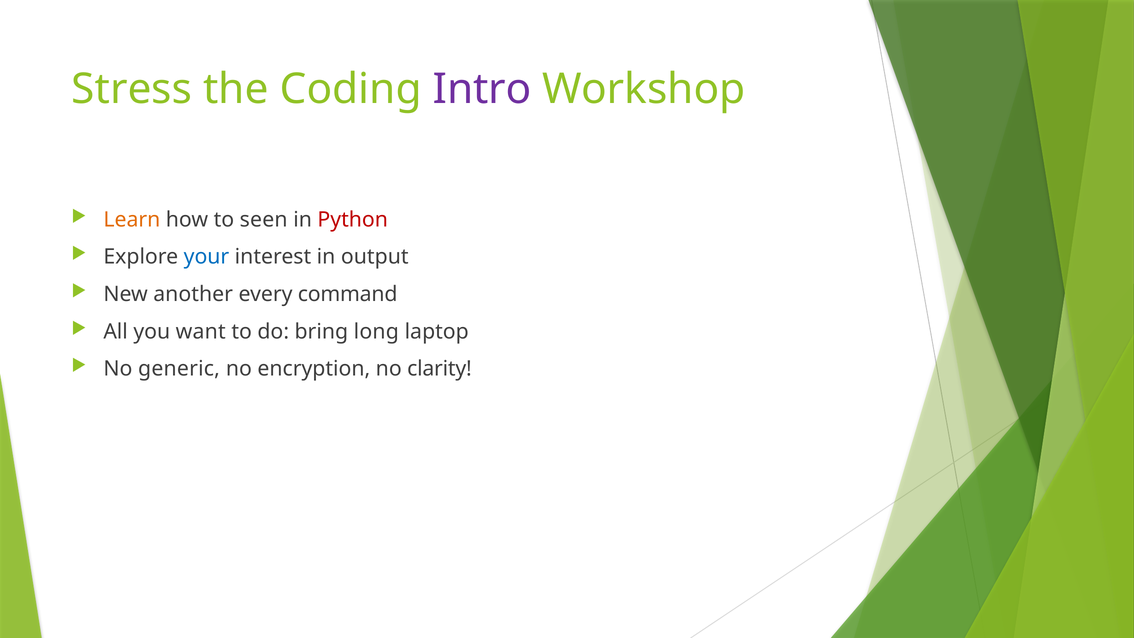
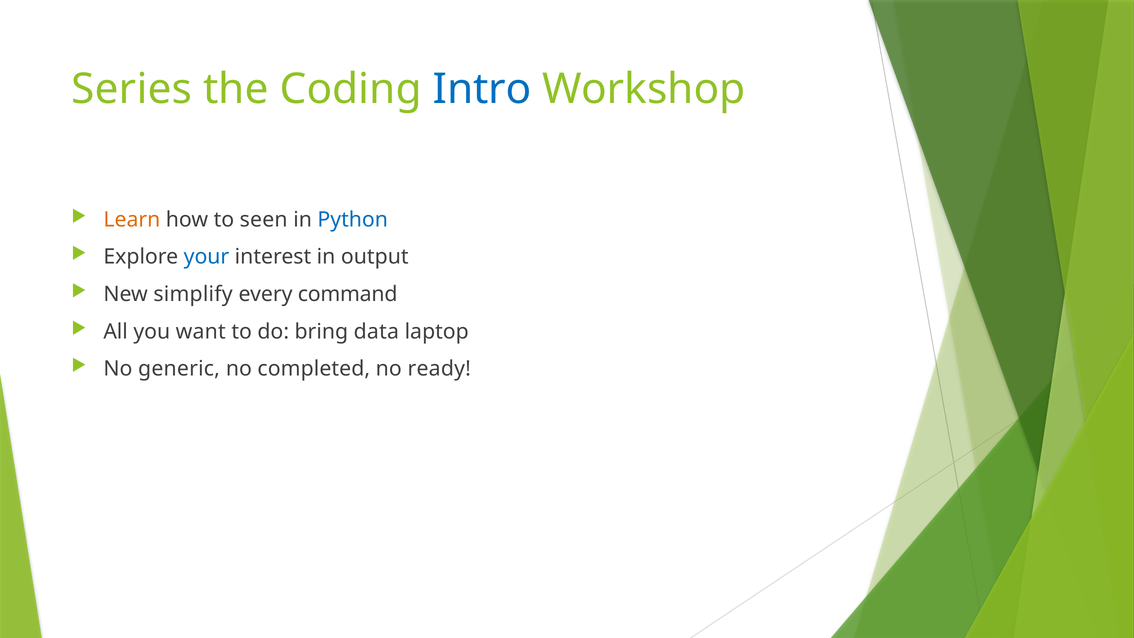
Stress: Stress -> Series (132, 89)
Intro colour: purple -> blue (482, 89)
Python colour: red -> blue (353, 219)
another: another -> simplify (193, 294)
long: long -> data (376, 331)
encryption: encryption -> completed (314, 369)
clarity: clarity -> ready (439, 369)
